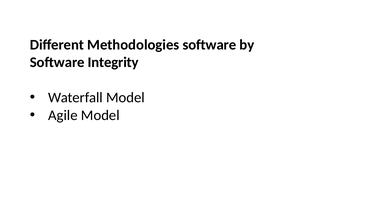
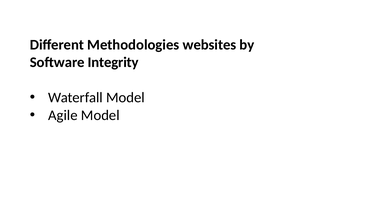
Methodologies software: software -> websites (209, 45)
